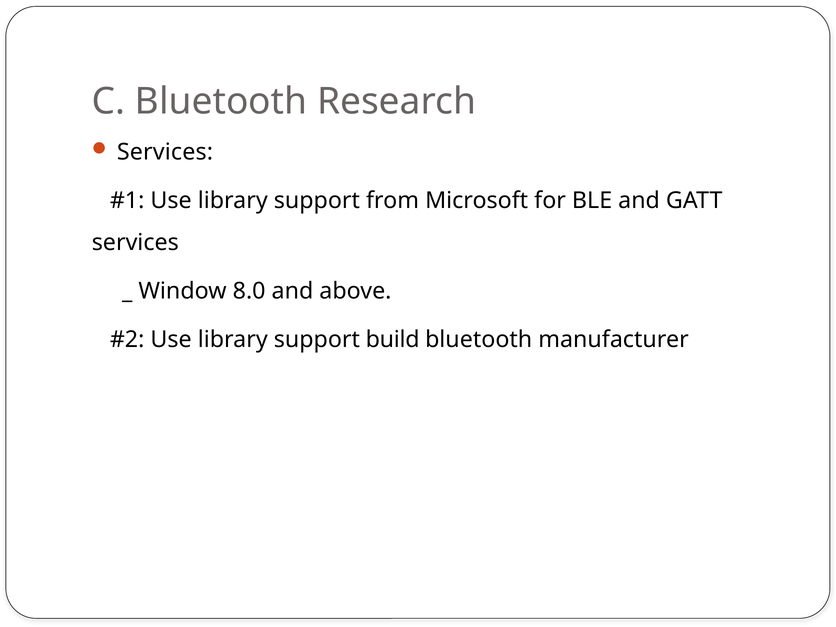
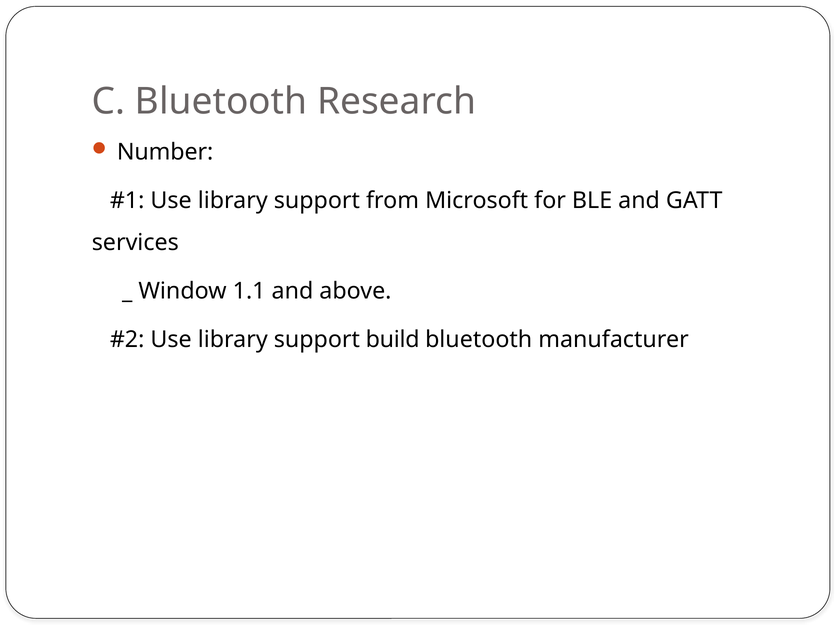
Services: Services -> Number (165, 152)
8.0: 8.0 -> 1.1 (249, 291)
